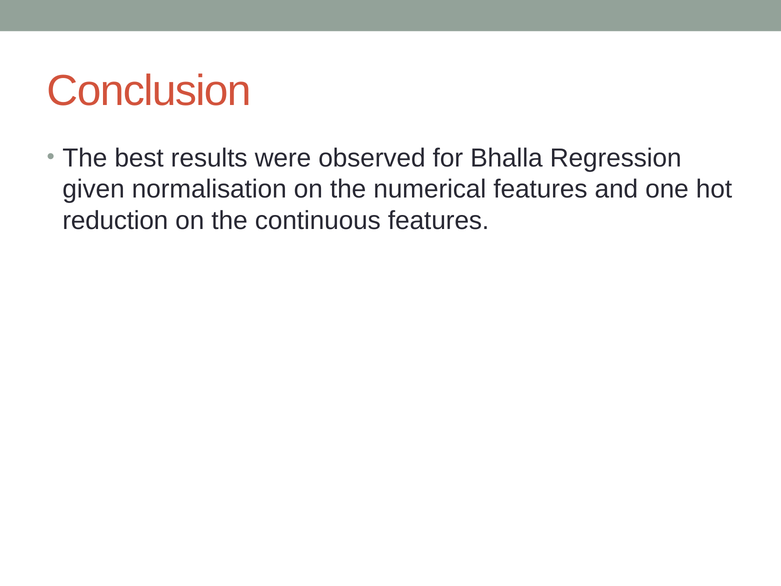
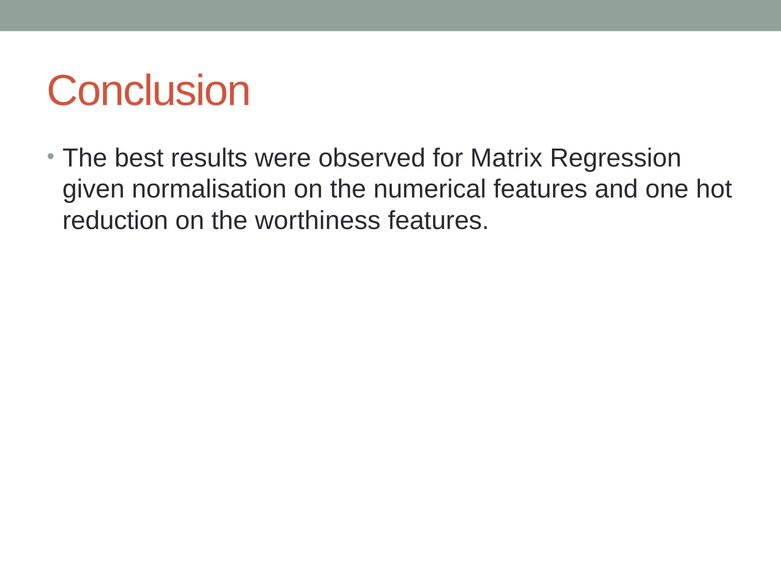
Bhalla: Bhalla -> Matrix (506, 158)
continuous: continuous -> worthiness (318, 221)
